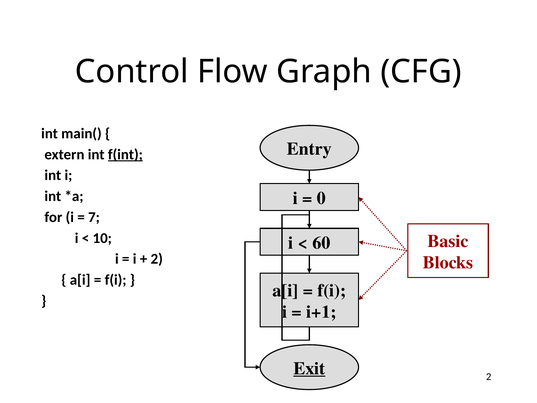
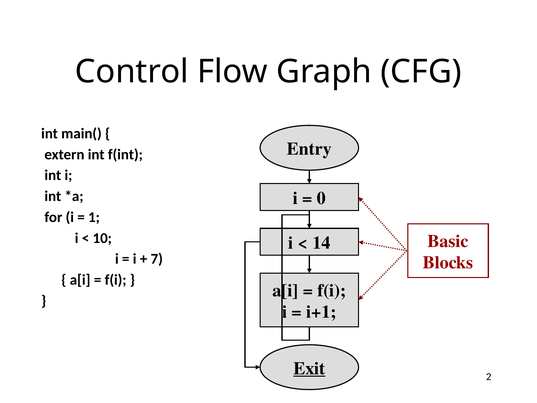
f(int underline: present -> none (125, 154)
7: 7 -> 1 (94, 217)
60: 60 -> 14 (321, 243)
2: 2 -> 7 (157, 259)
